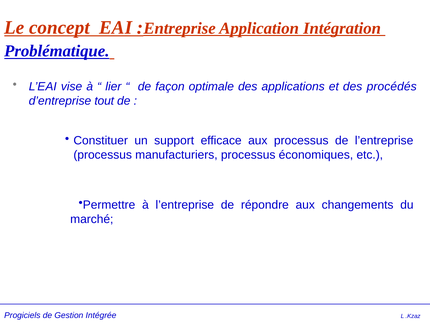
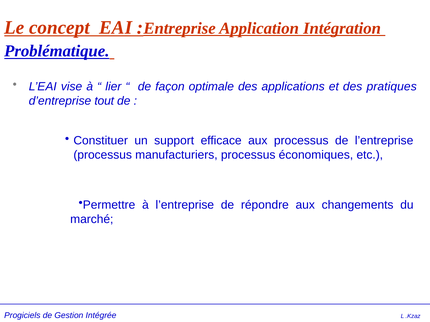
procédés: procédés -> pratiques (392, 87)
